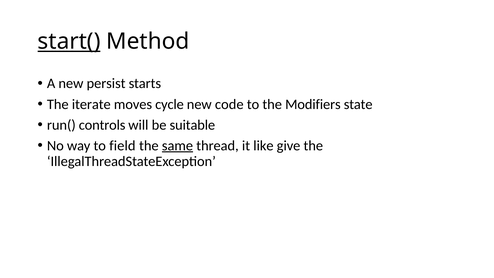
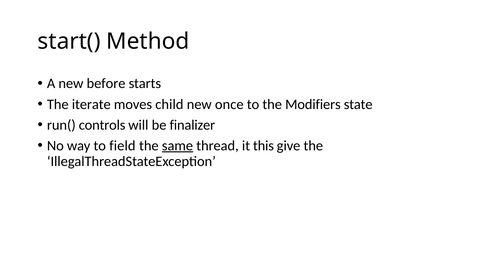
start( underline: present -> none (69, 41)
persist: persist -> before (106, 84)
cycle: cycle -> child (169, 104)
code: code -> once (229, 104)
suitable: suitable -> finalizer (192, 125)
like: like -> this (263, 146)
